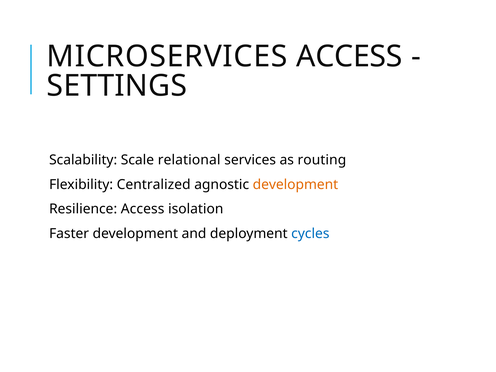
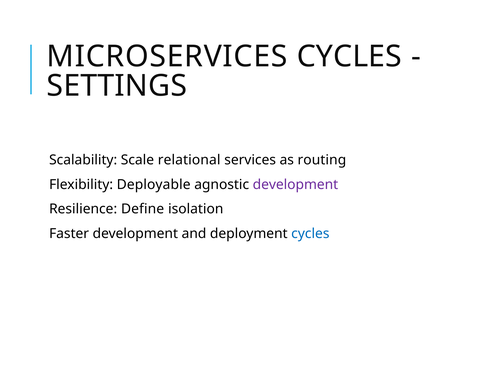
MICROSERVICES ACCESS: ACCESS -> CYCLES (349, 57)
Centralized: Centralized -> Deployable (154, 185)
development colour: orange -> purple (295, 185)
Resilience Access: Access -> Define (143, 209)
